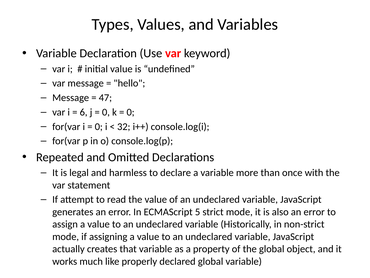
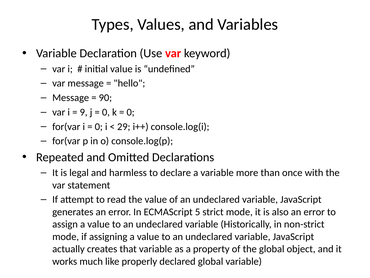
47: 47 -> 90 (105, 98)
6: 6 -> 9 (84, 112)
32: 32 -> 29 (124, 126)
